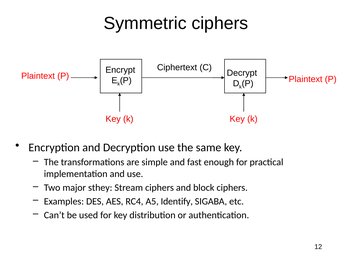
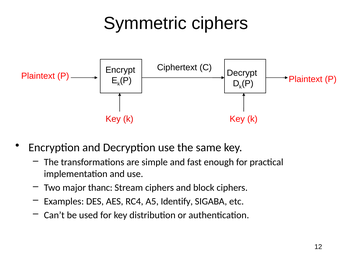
sthey: sthey -> thanc (100, 188)
